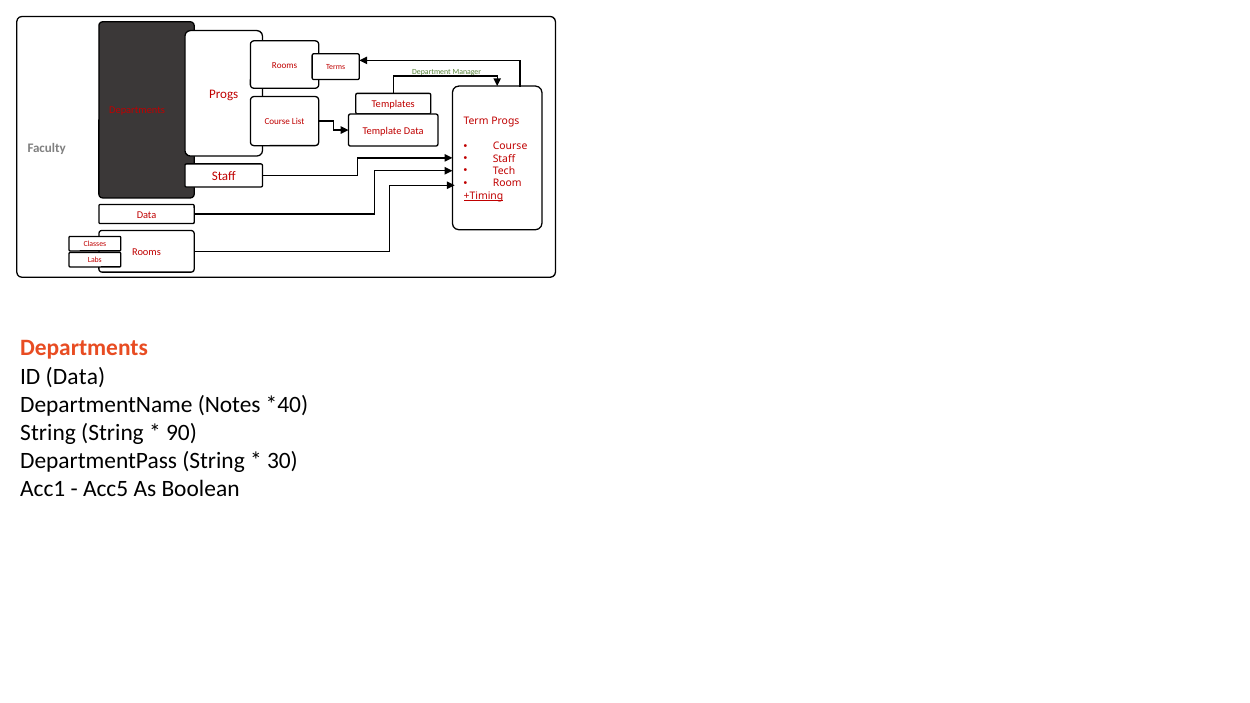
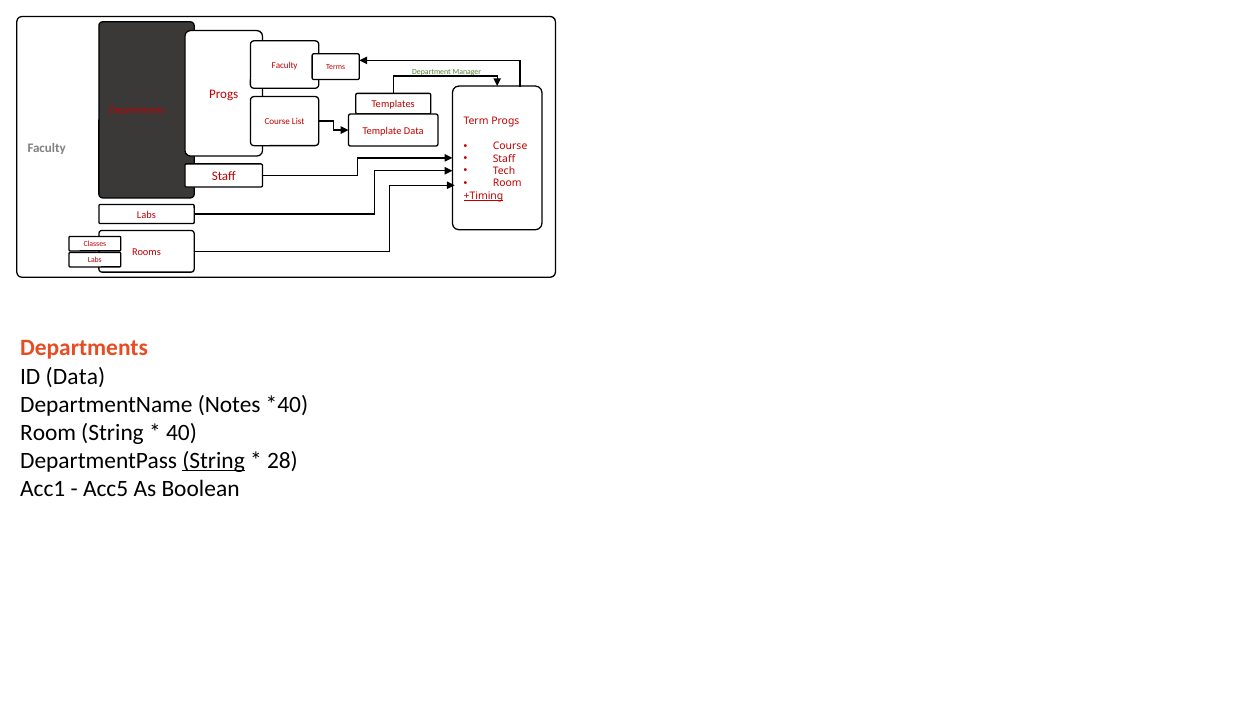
Rooms: Rooms -> Faculty (285, 65)
Data: Data -> Labs (146, 215)
String: String -> Room (48, 433)
90: 90 -> 40 (181, 433)
String underline: none -> present (214, 461)
30: 30 -> 28 (282, 461)
